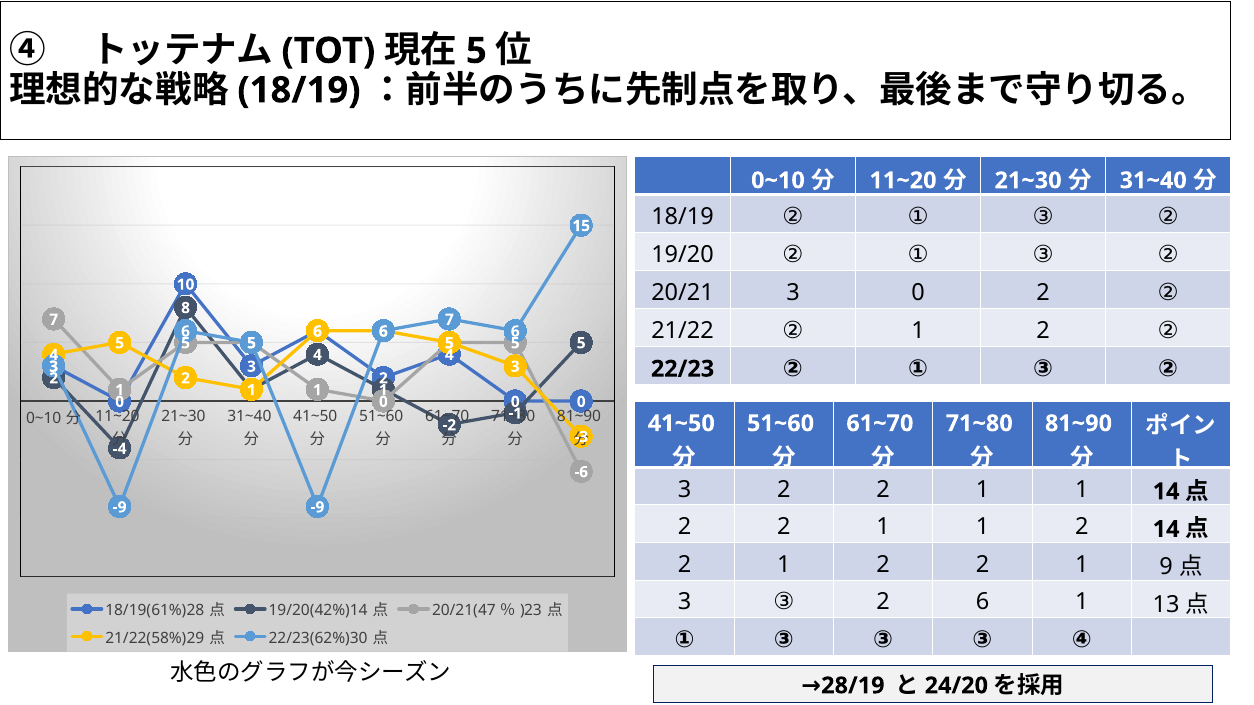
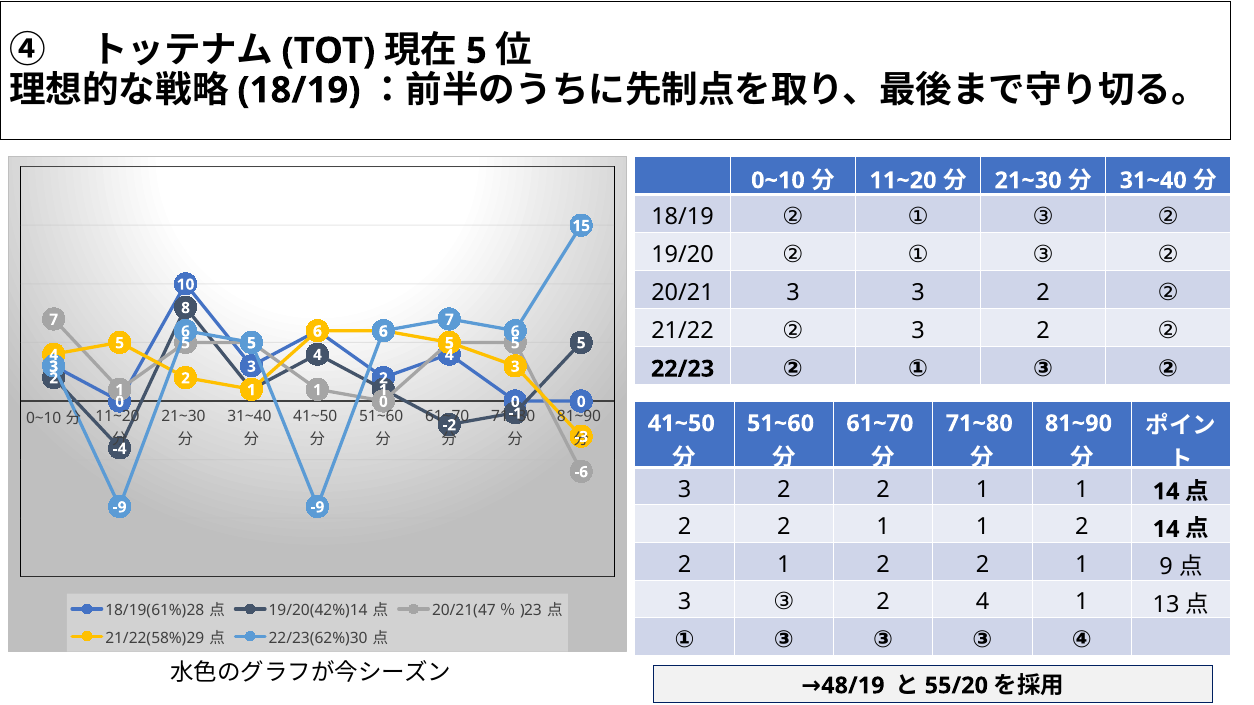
0: 0 -> 3 (918, 293)
② 1: 1 -> 3 (918, 331)
③ 2 6: 6 -> 4 (983, 603)
28/19: 28/19 -> 48/19 (853, 686)
24/20: 24/20 -> 55/20 (956, 686)
